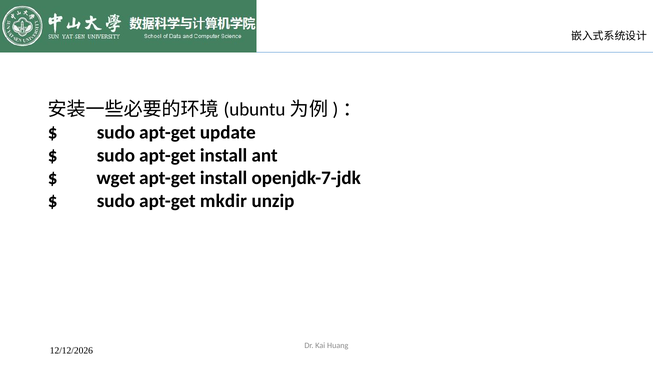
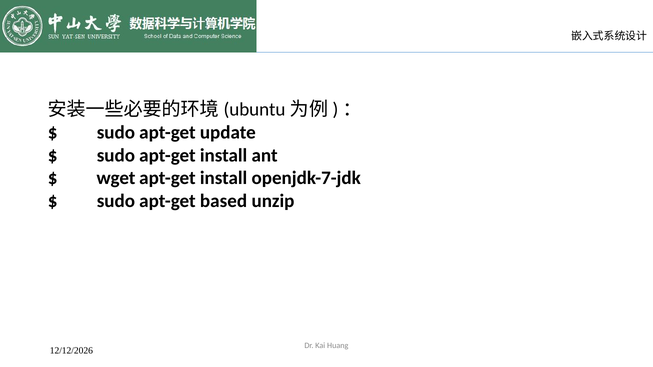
mkdir: mkdir -> based (224, 201)
